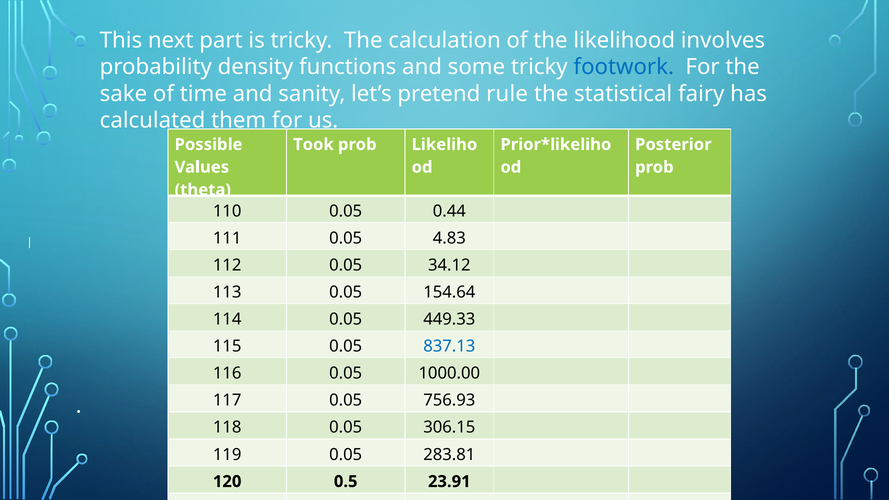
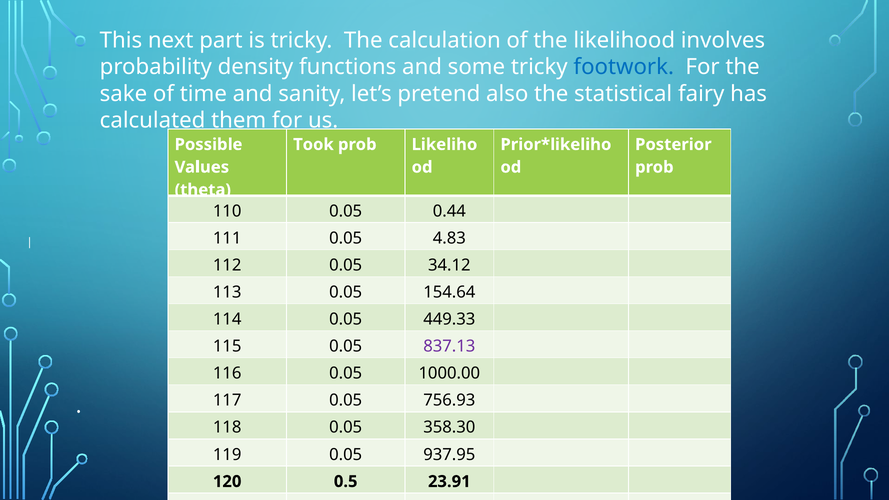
rule: rule -> also (507, 94)
837.13 colour: blue -> purple (449, 346)
306.15: 306.15 -> 358.30 (449, 428)
283.81: 283.81 -> 937.95 (449, 455)
